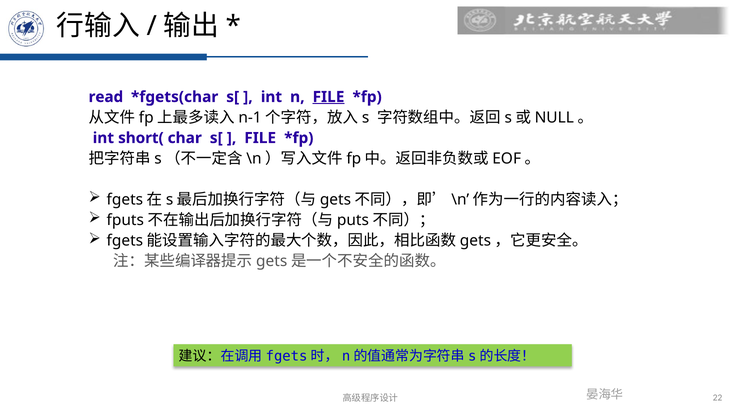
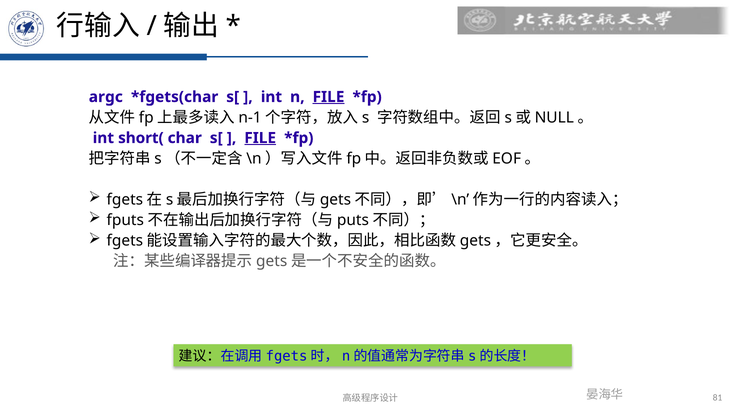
read: read -> argc (106, 97)
FILE underline: none -> present (260, 138)
22: 22 -> 81 (718, 398)
